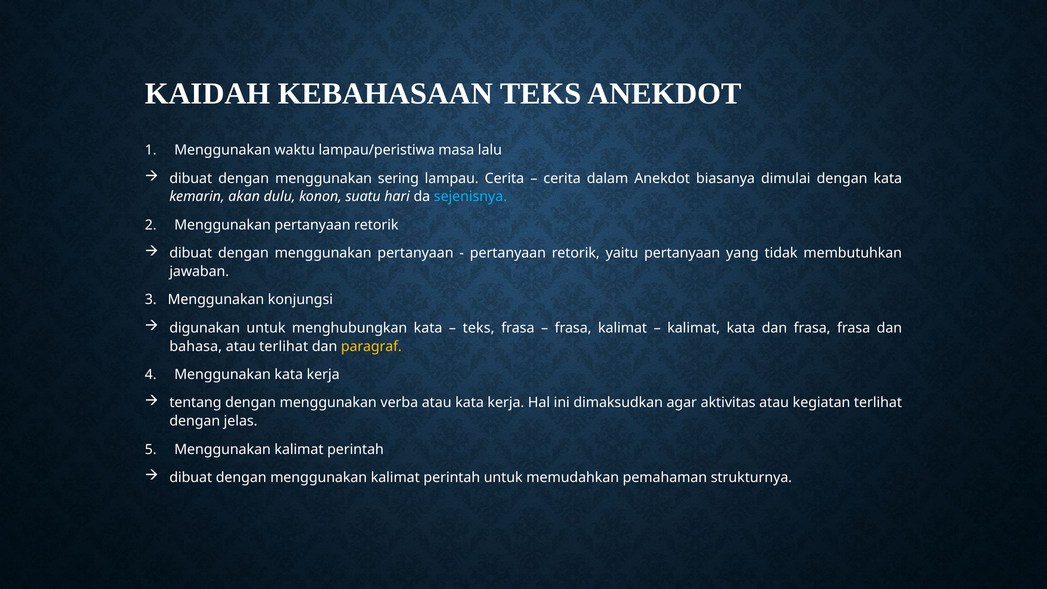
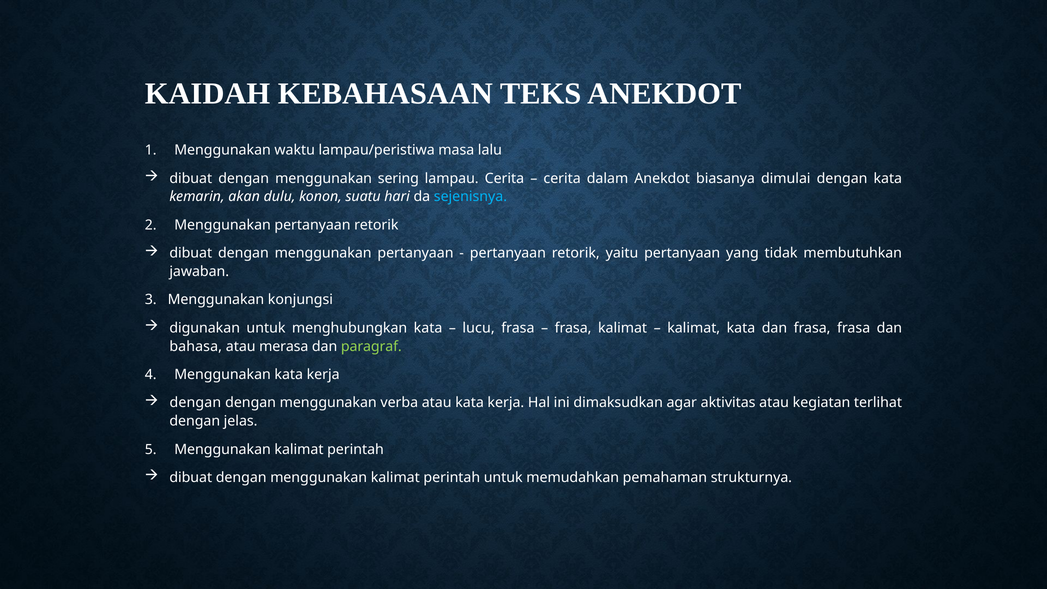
teks: teks -> lucu (479, 328)
atau terlihat: terlihat -> merasa (284, 346)
paragraf colour: yellow -> light green (371, 346)
tentang: tentang -> dengan (195, 403)
